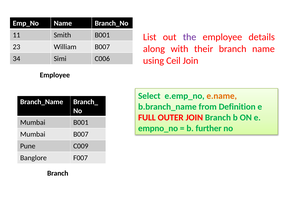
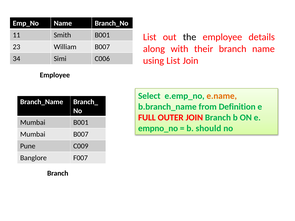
the colour: purple -> black (190, 37)
using Ceil: Ceil -> List (173, 61)
further: further -> should (208, 128)
